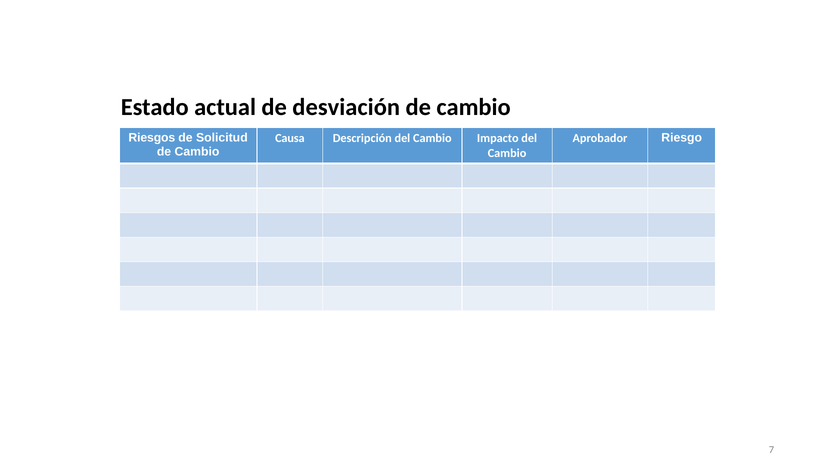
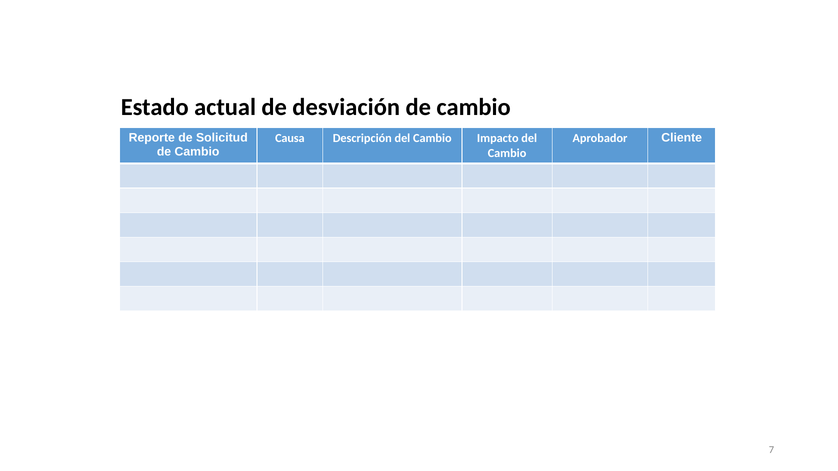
Riesgos: Riesgos -> Reporte (152, 138)
Riesgo: Riesgo -> Cliente (682, 138)
